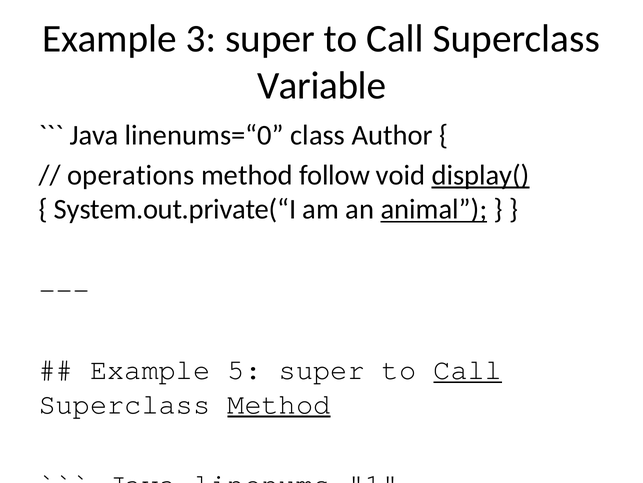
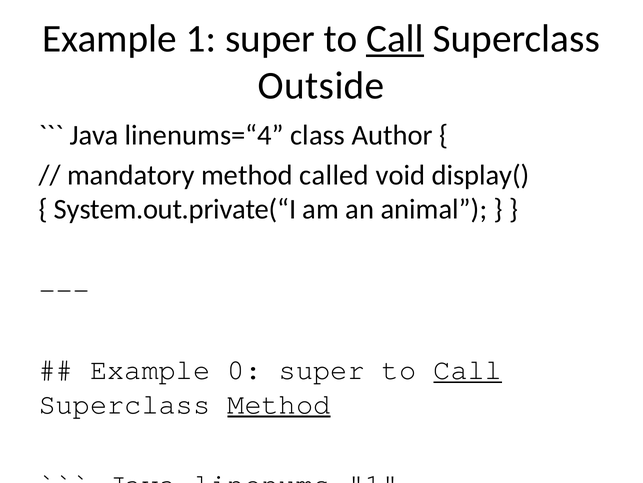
3: 3 -> 1 (201, 39)
Call underline: none -> present (395, 39)
Variable: Variable -> Outside (321, 86)
linenums=“0: linenums=“0 -> linenums=“4 (204, 135)
operations: operations -> mandatory (131, 175)
follow: follow -> called (334, 175)
display( underline: present -> none (481, 175)
animal underline: present -> none (434, 209)
5: 5 -> 0 (245, 369)
